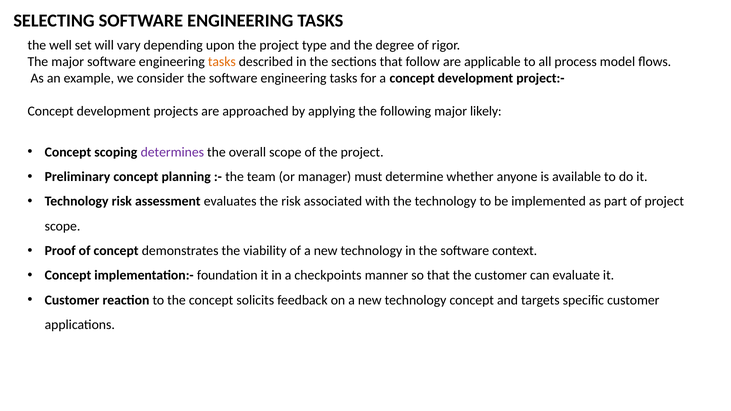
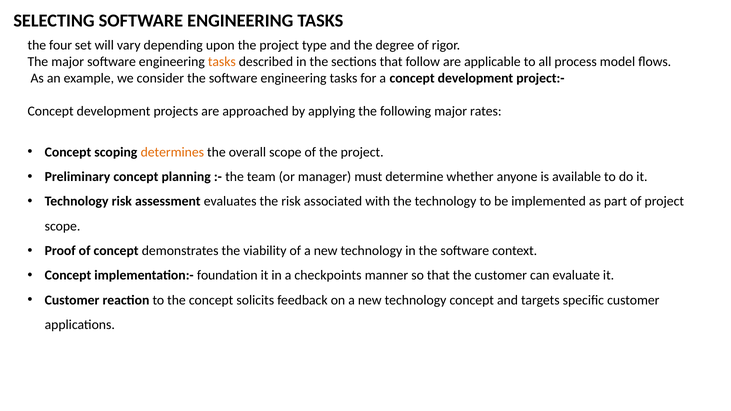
well: well -> four (61, 45)
likely: likely -> rates (486, 111)
determines colour: purple -> orange (172, 152)
